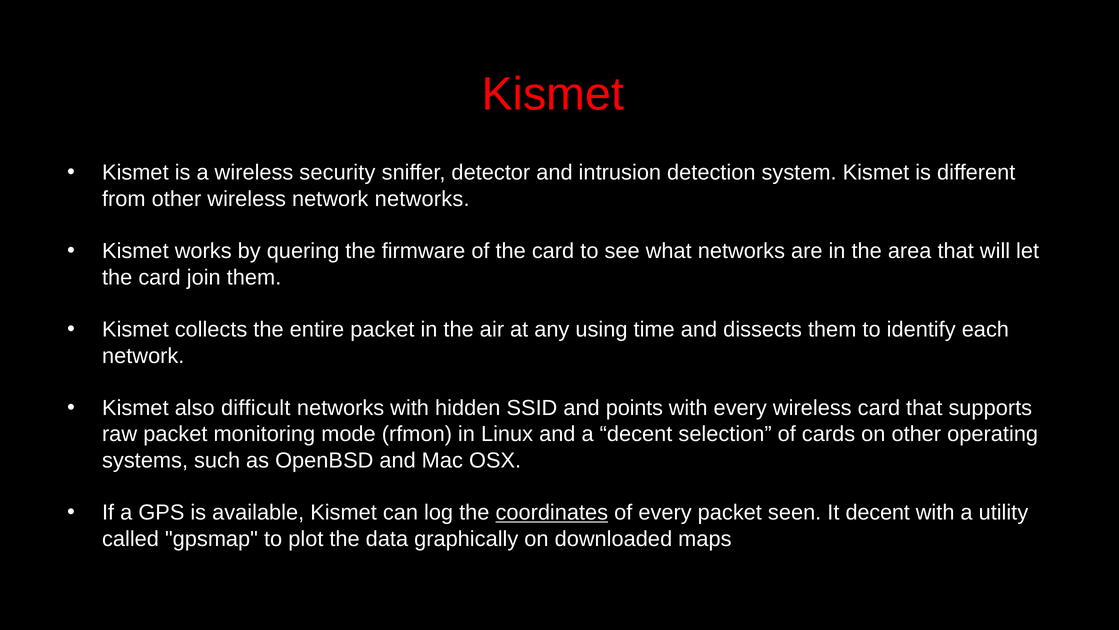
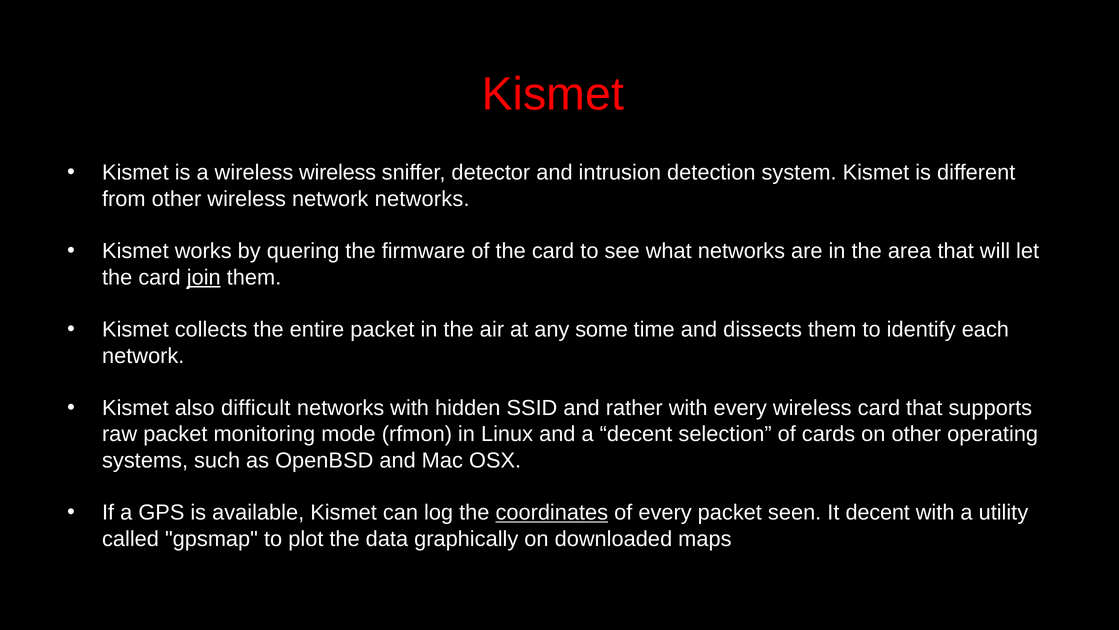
wireless security: security -> wireless (338, 173)
join underline: none -> present (204, 277)
using: using -> some (602, 329)
points: points -> rather (634, 408)
